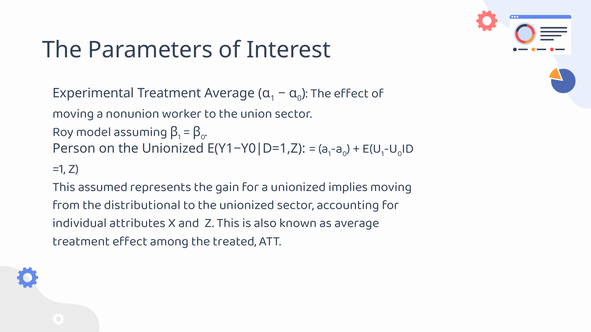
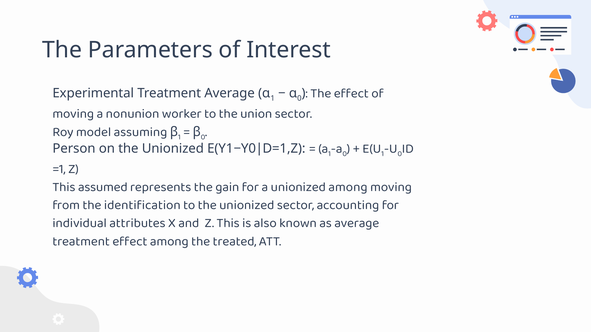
unionized implies: implies -> among (348, 187)
distributional: distributional -> identification (142, 205)
